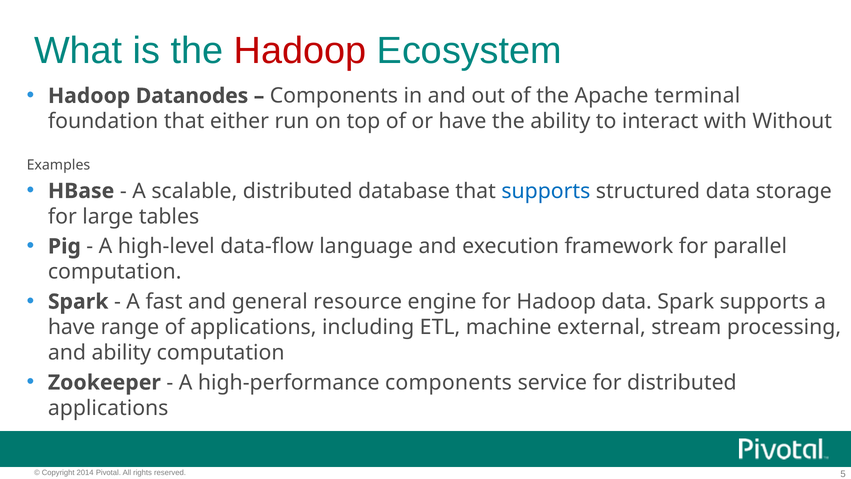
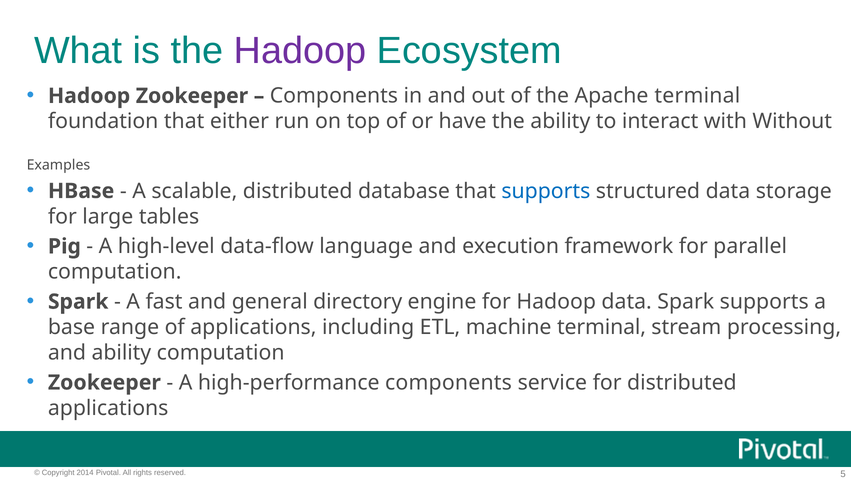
Hadoop colour: red -> purple (300, 51)
Hadoop Datanodes: Datanodes -> Zookeeper (192, 96)
resource: resource -> directory (358, 302)
have: have -> base (71, 327)
machine external: external -> terminal (602, 327)
